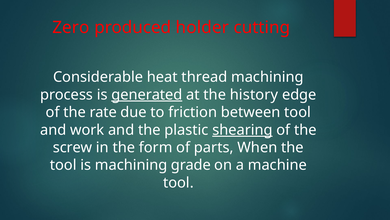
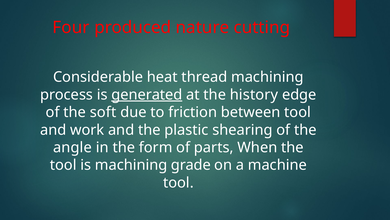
Zero: Zero -> Four (71, 27)
holder: holder -> nature (202, 27)
rate: rate -> soft (103, 112)
shearing underline: present -> none (242, 130)
screw: screw -> angle (72, 147)
